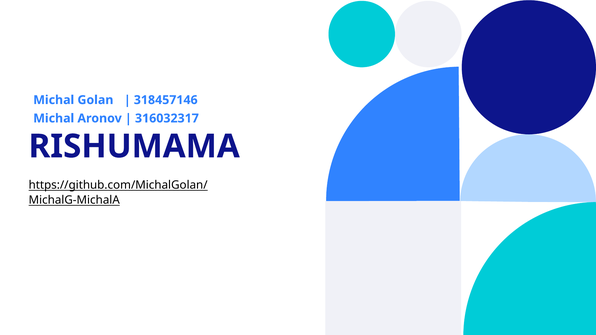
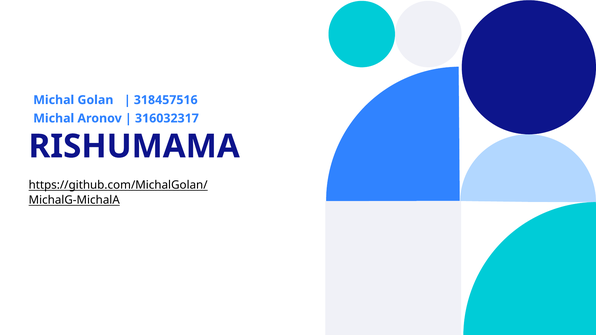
318457146: 318457146 -> 318457516 (166, 100)
